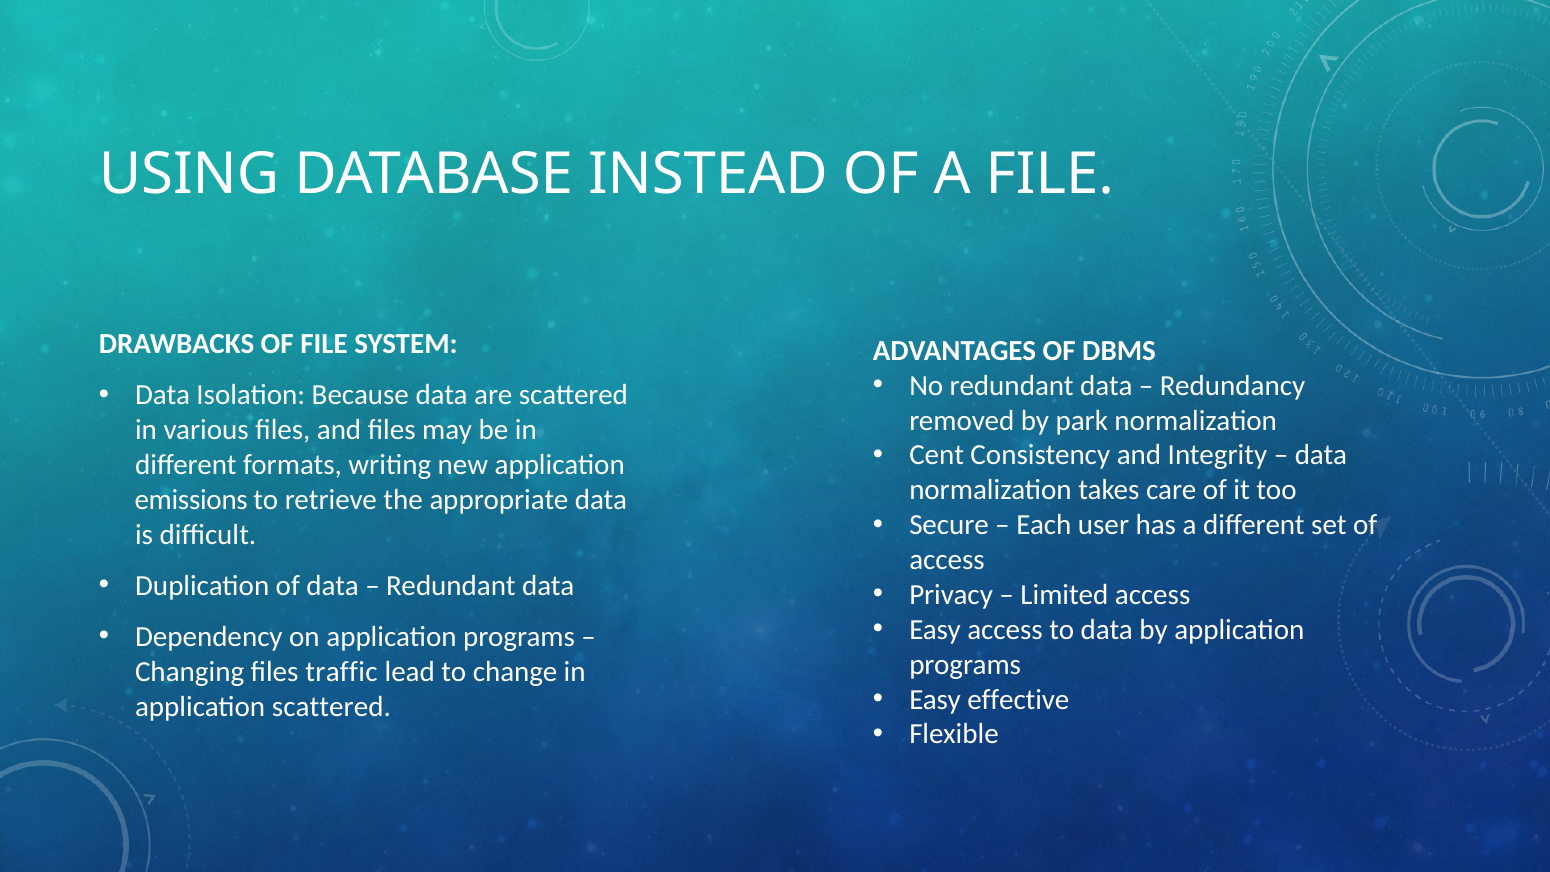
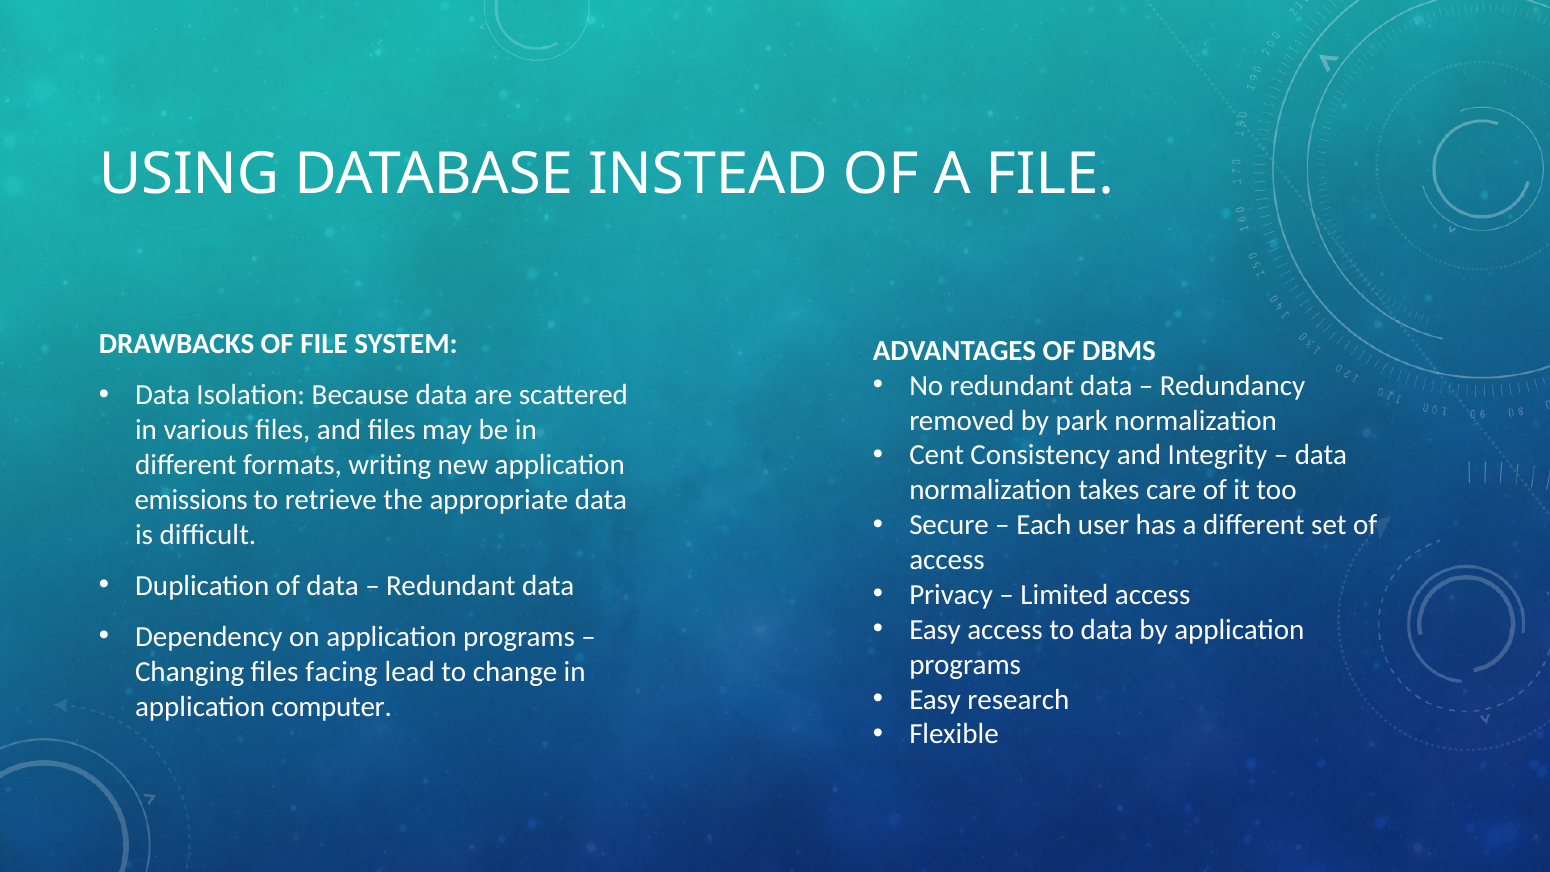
traffic: traffic -> facing (341, 672)
effective: effective -> research (1018, 699)
application scattered: scattered -> computer (332, 707)
